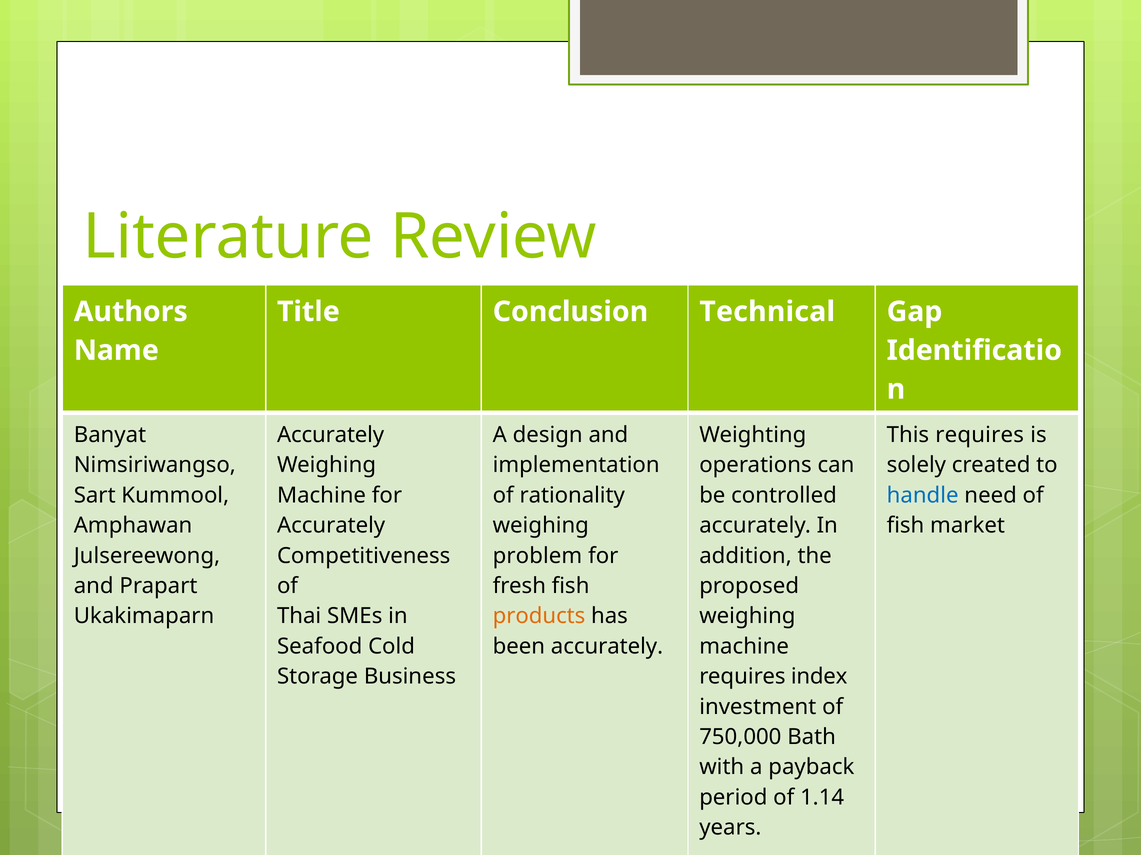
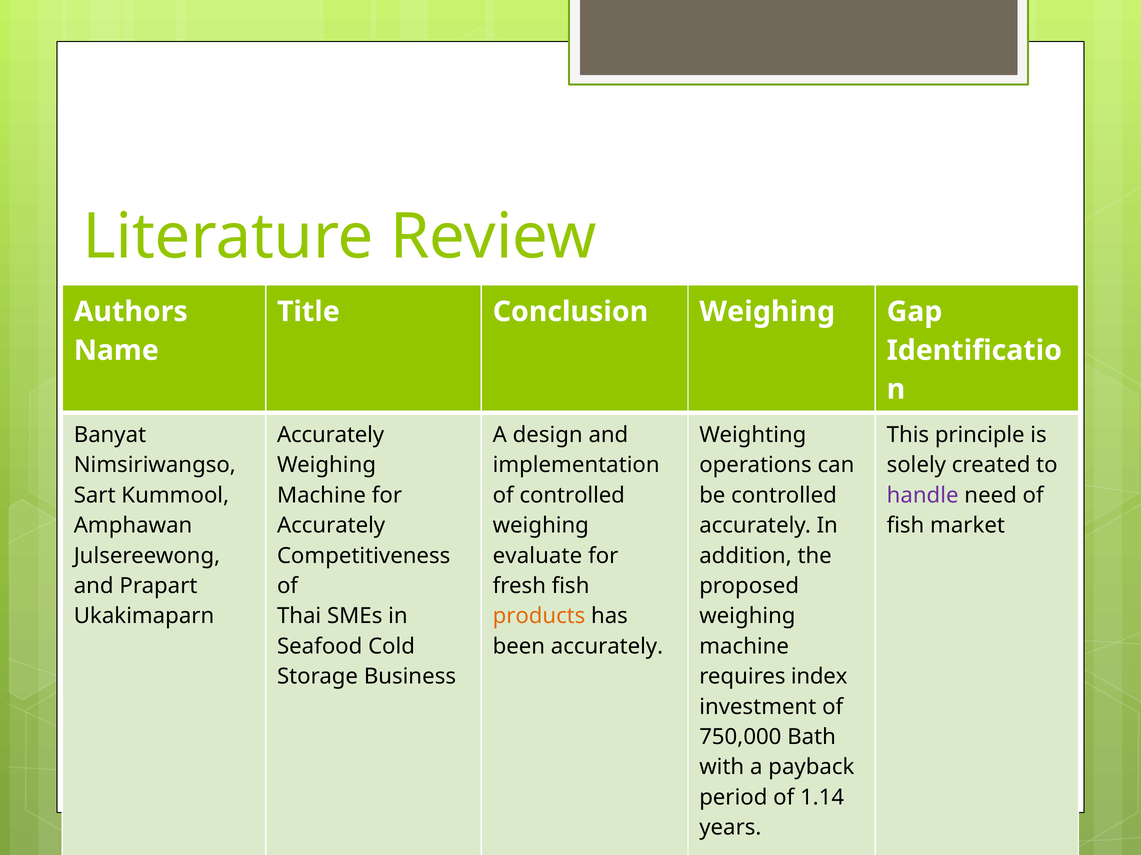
Conclusion Technical: Technical -> Weighing (767, 312)
This requires: requires -> principle (980, 435)
of rationality: rationality -> controlled (572, 496)
handle colour: blue -> purple (923, 496)
problem: problem -> evaluate (537, 556)
